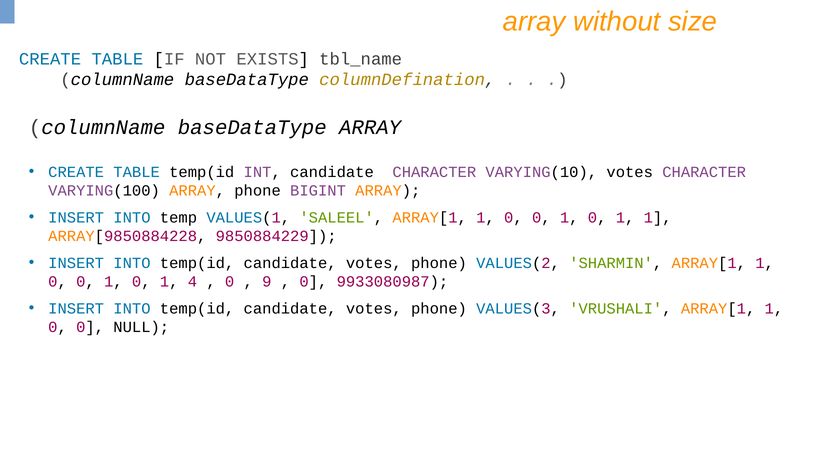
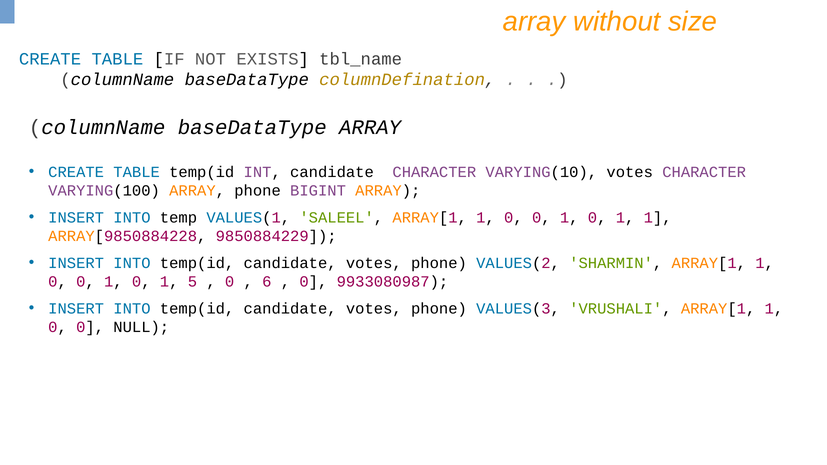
4: 4 -> 5 (192, 282)
9: 9 -> 6 (267, 282)
